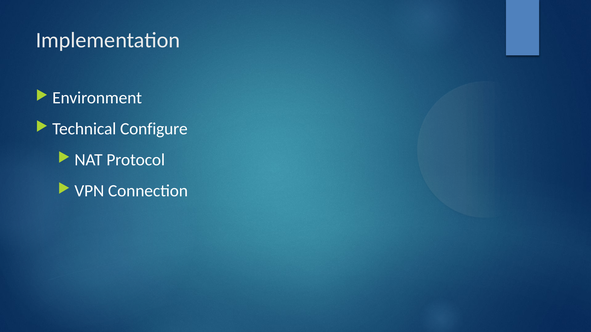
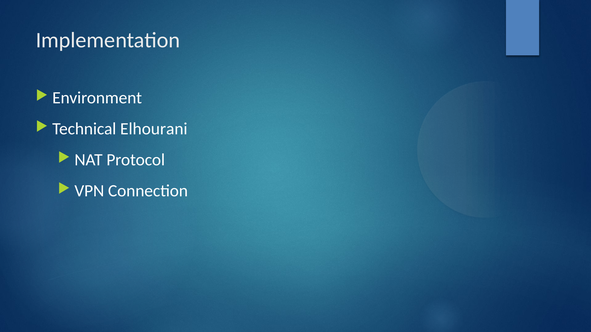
Configure: Configure -> Elhourani (154, 129)
